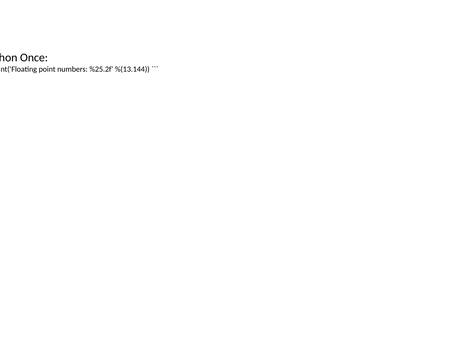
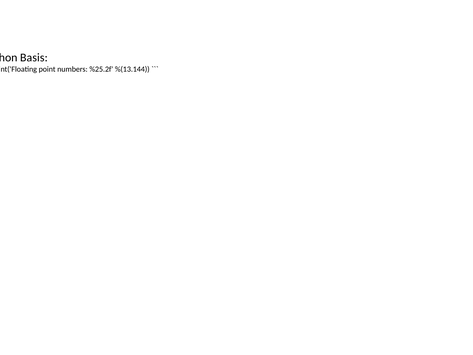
Once: Once -> Basis (34, 58)
